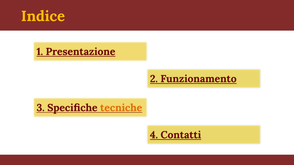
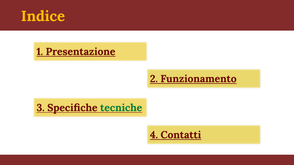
tecniche colour: orange -> green (121, 108)
